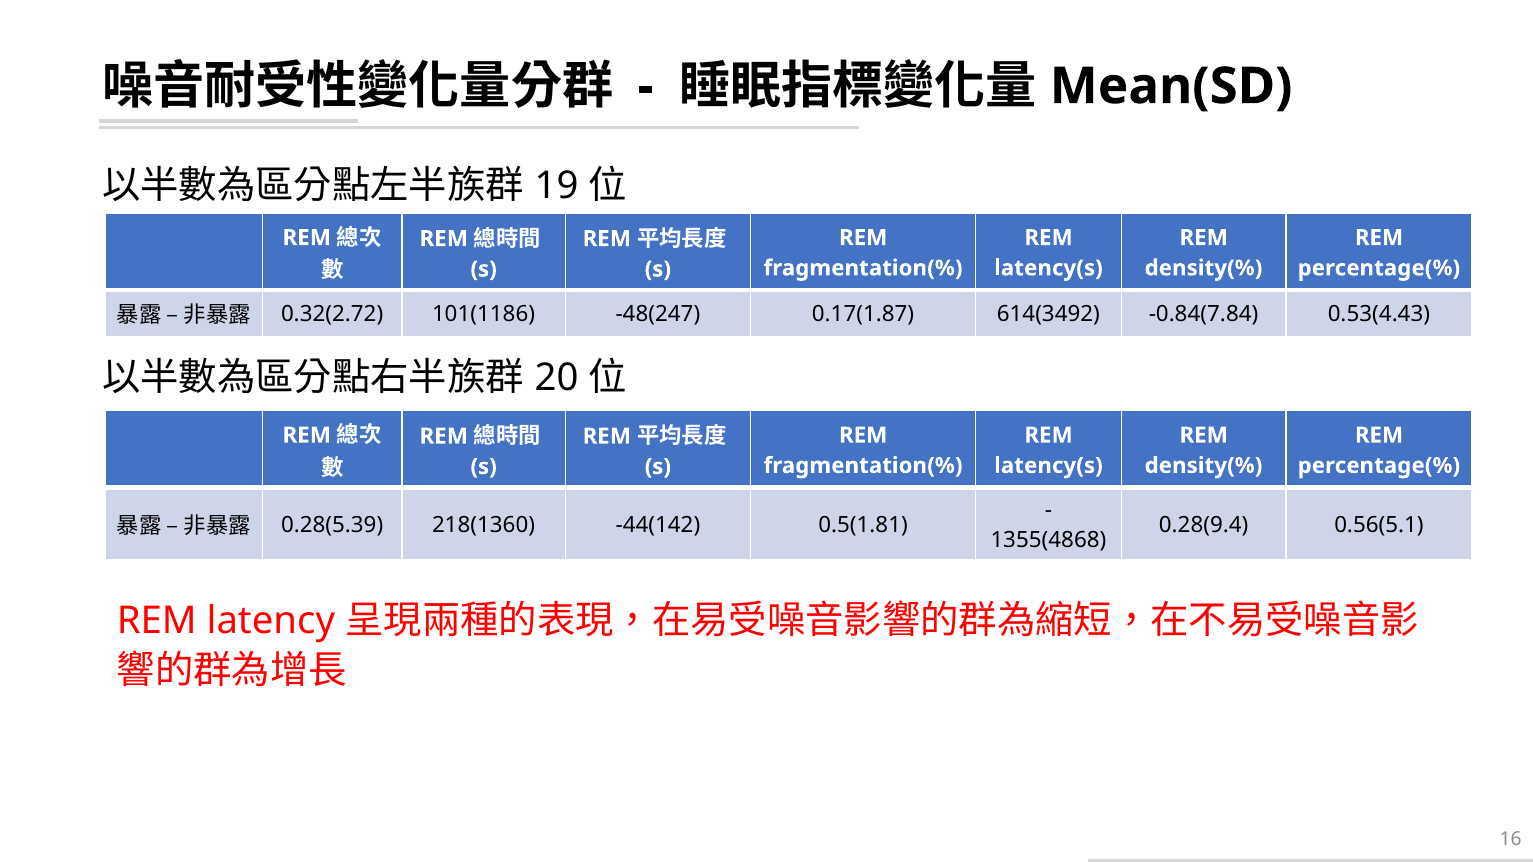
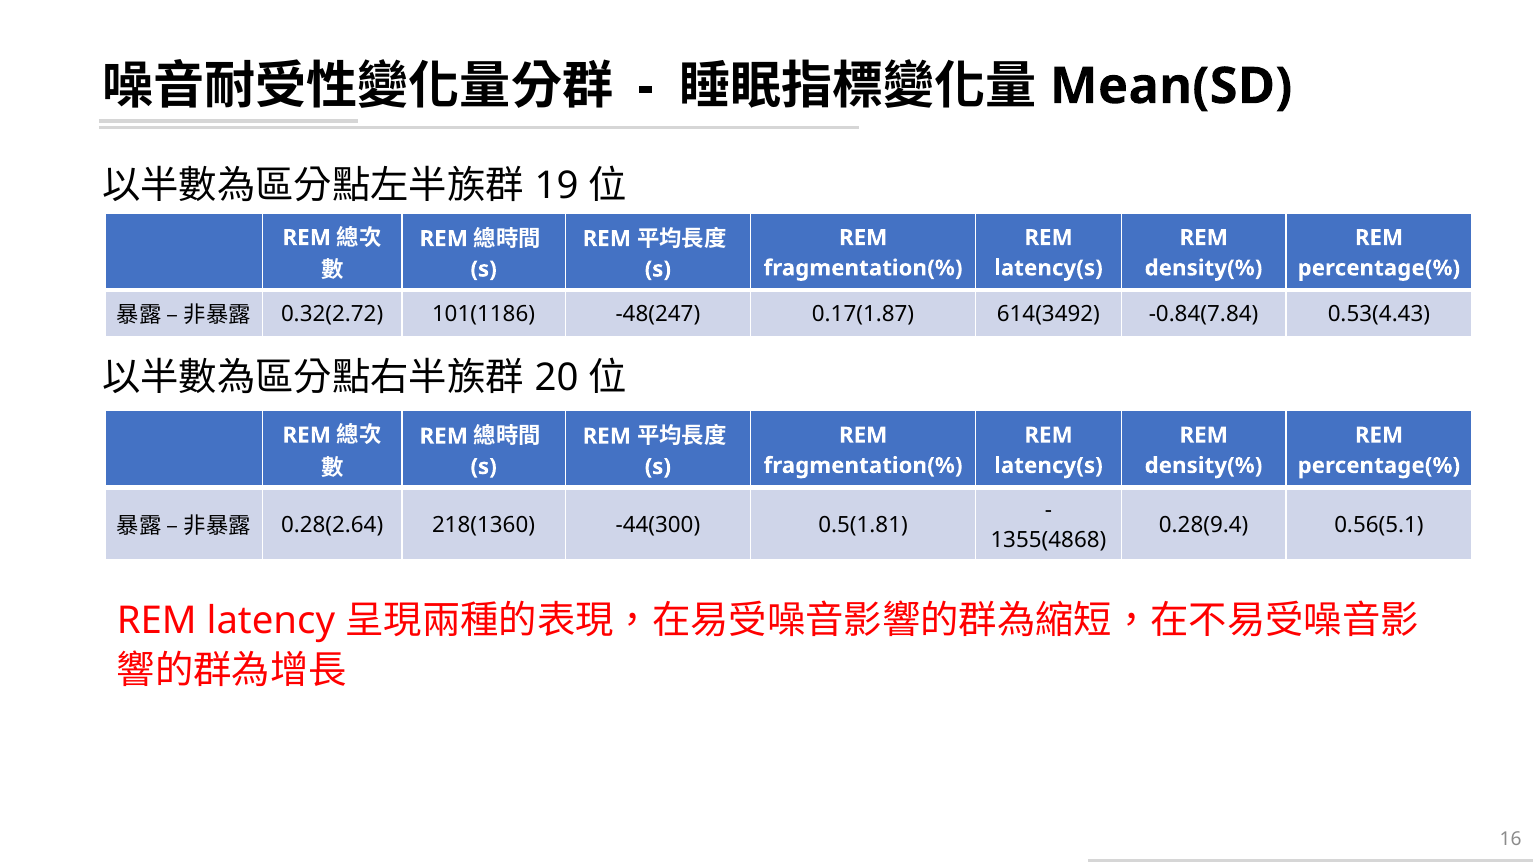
0.28(5.39: 0.28(5.39 -> 0.28(2.64 (332, 525)
-44(142: -44(142 -> -44(300 (658, 525)
